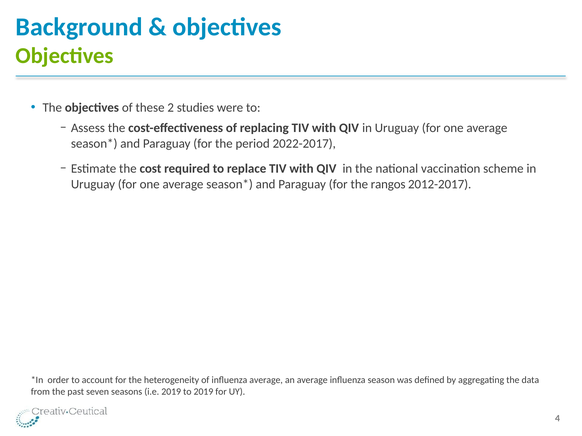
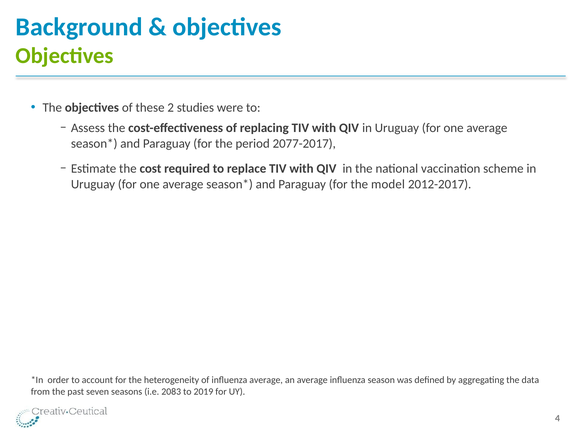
2022-2017: 2022-2017 -> 2077-2017 (304, 144)
rangos: rangos -> model (388, 184)
i.e 2019: 2019 -> 2083 (171, 392)
